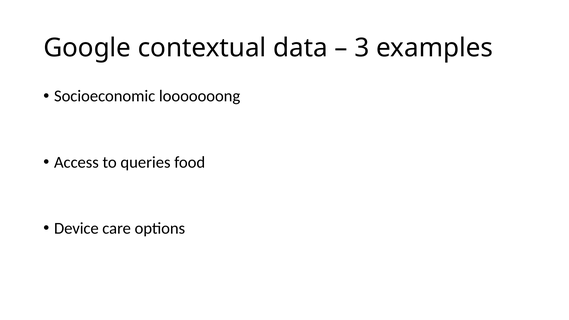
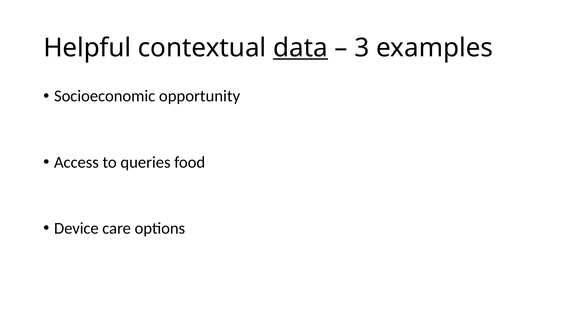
Google: Google -> Helpful (87, 48)
data underline: none -> present (300, 48)
looooooong: looooooong -> opportunity (200, 96)
